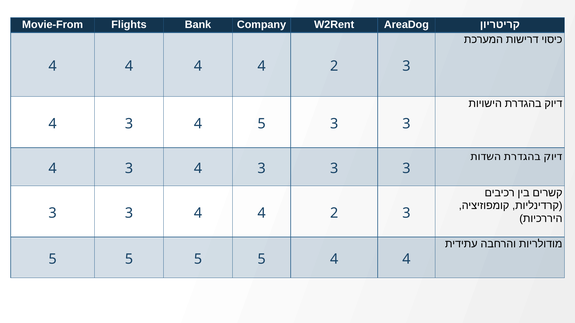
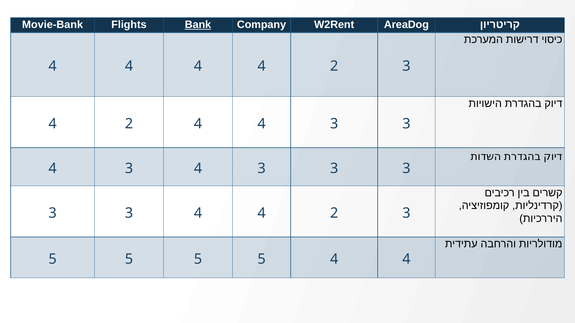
Movie-From: Movie-From -> Movie-Bank (53, 25)
Bank underline: none -> present (198, 25)
3: 3 -> 2 (129, 124)
5: 5 -> 4 (262, 124)
